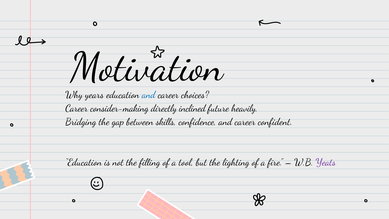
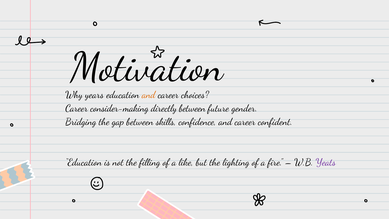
and colour: blue -> orange (149, 94)
directly inclined: inclined -> between (192, 108)
heavily: heavily -> gender (245, 108)
tool: tool -> like (186, 162)
